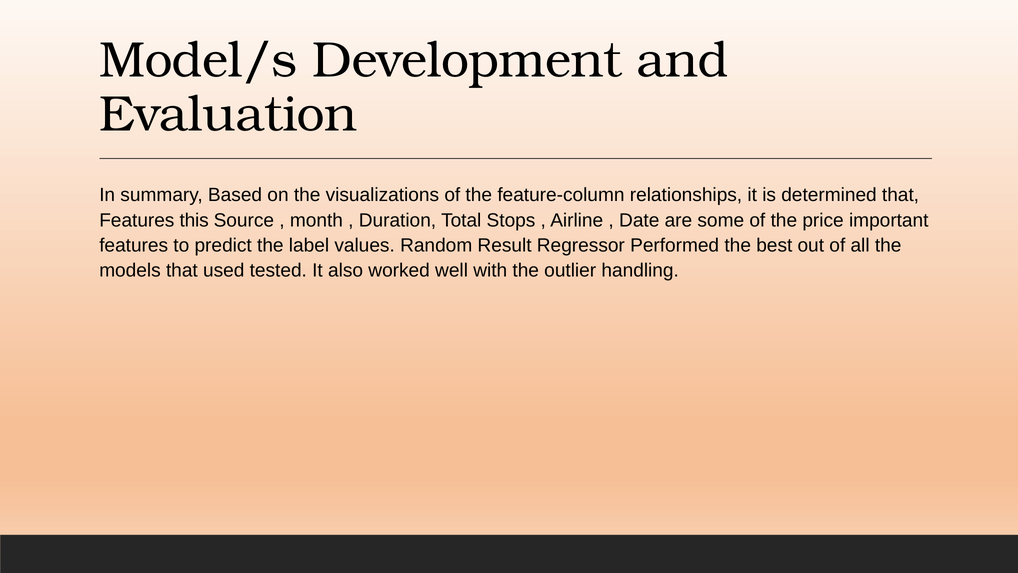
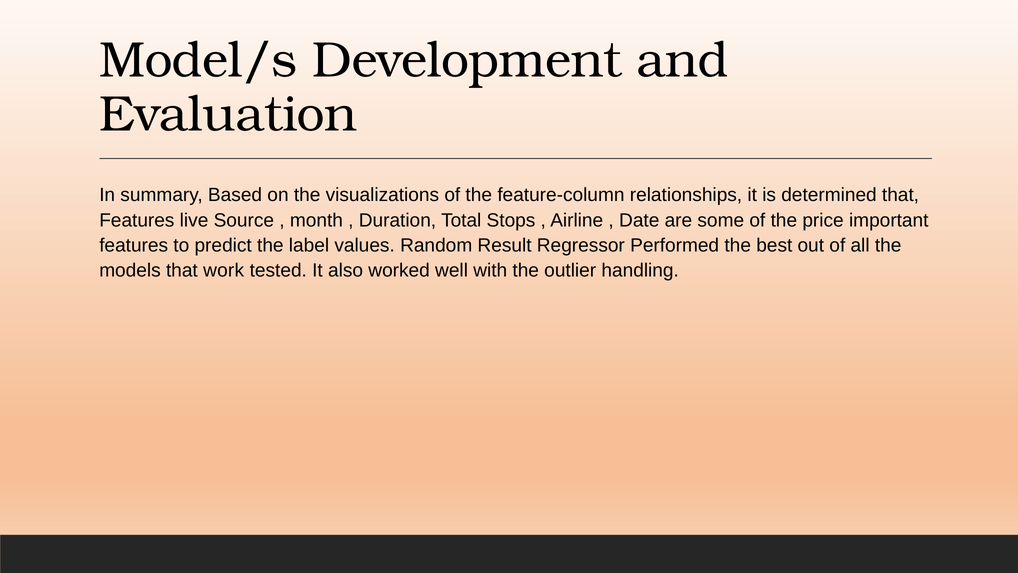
this: this -> live (194, 220)
used: used -> work (224, 270)
